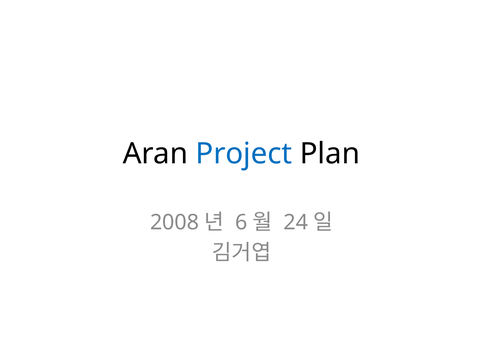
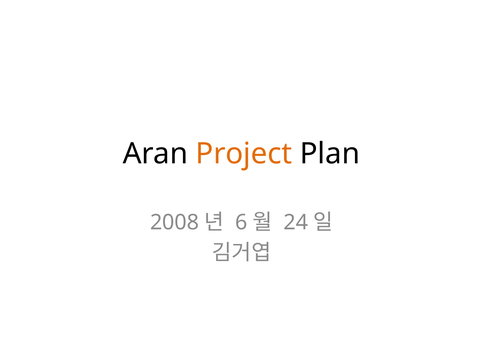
Project colour: blue -> orange (244, 153)
